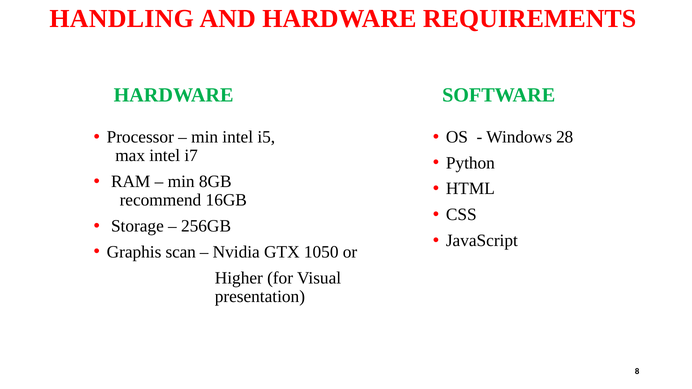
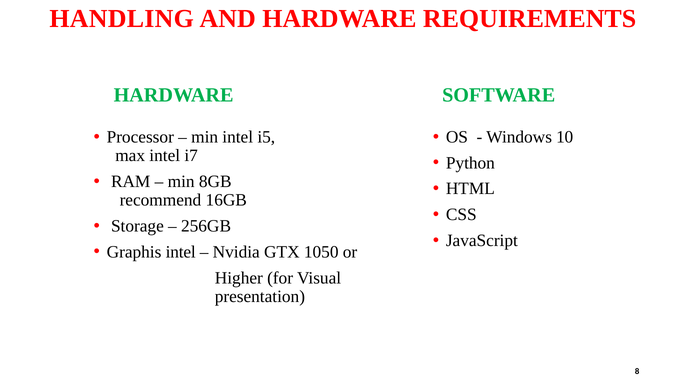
28: 28 -> 10 (565, 137)
Graphis scan: scan -> intel (181, 252)
